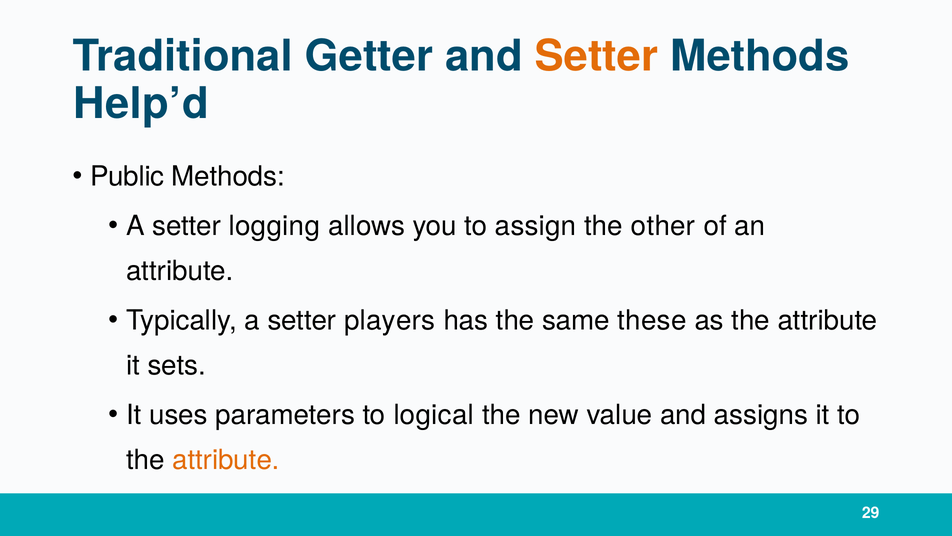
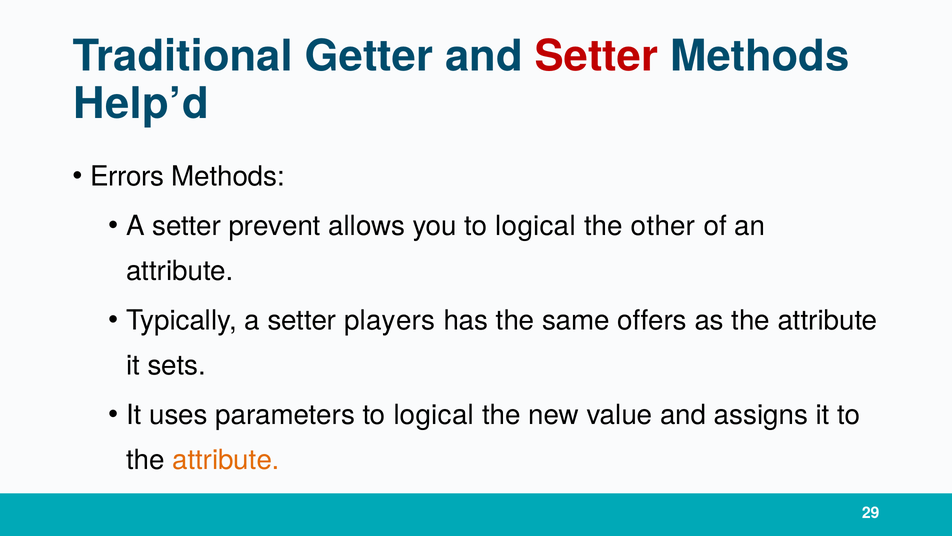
Setter colour: orange -> red (596, 56)
Public: Public -> Errors (127, 176)
logging: logging -> prevent (275, 226)
you to assign: assign -> logical (536, 226)
these: these -> offers (652, 320)
